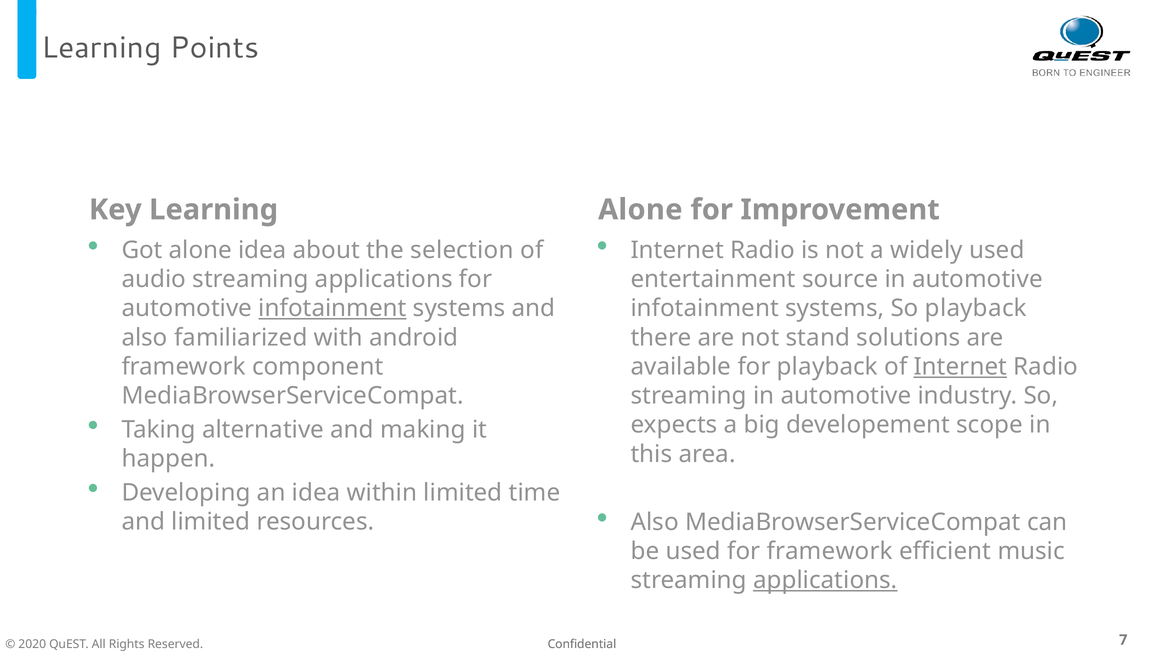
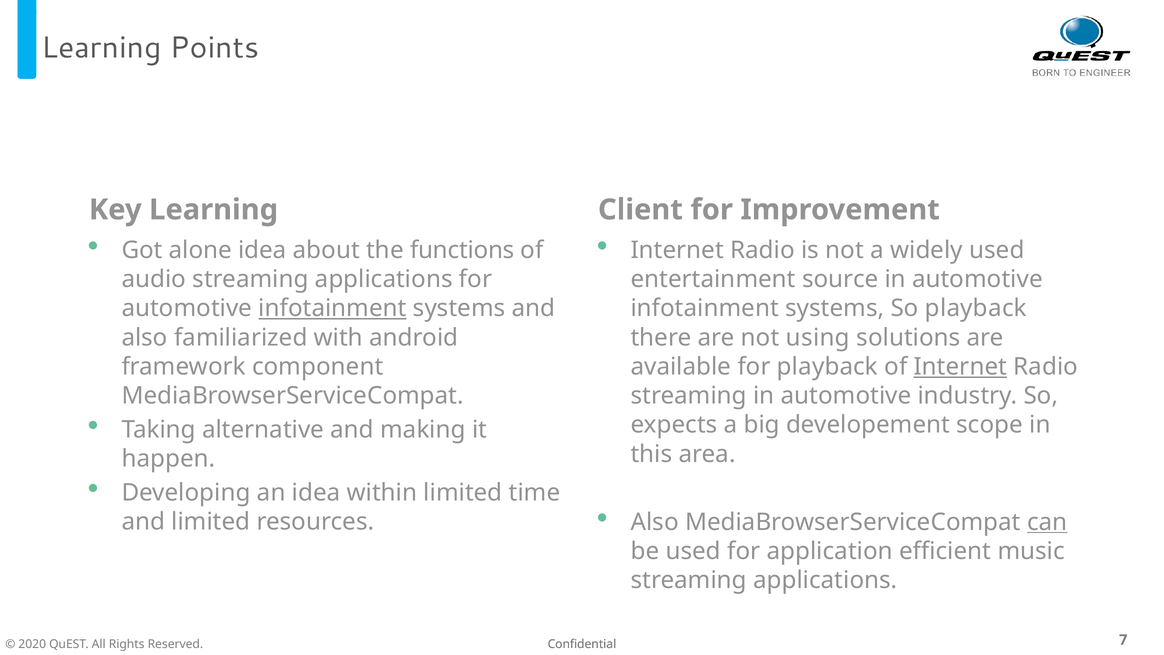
Alone: Alone -> Client (640, 210)
selection: selection -> functions (462, 250)
stand: stand -> using (818, 337)
can underline: none -> present (1047, 522)
for framework: framework -> application (830, 551)
applications underline: present -> none (825, 580)
